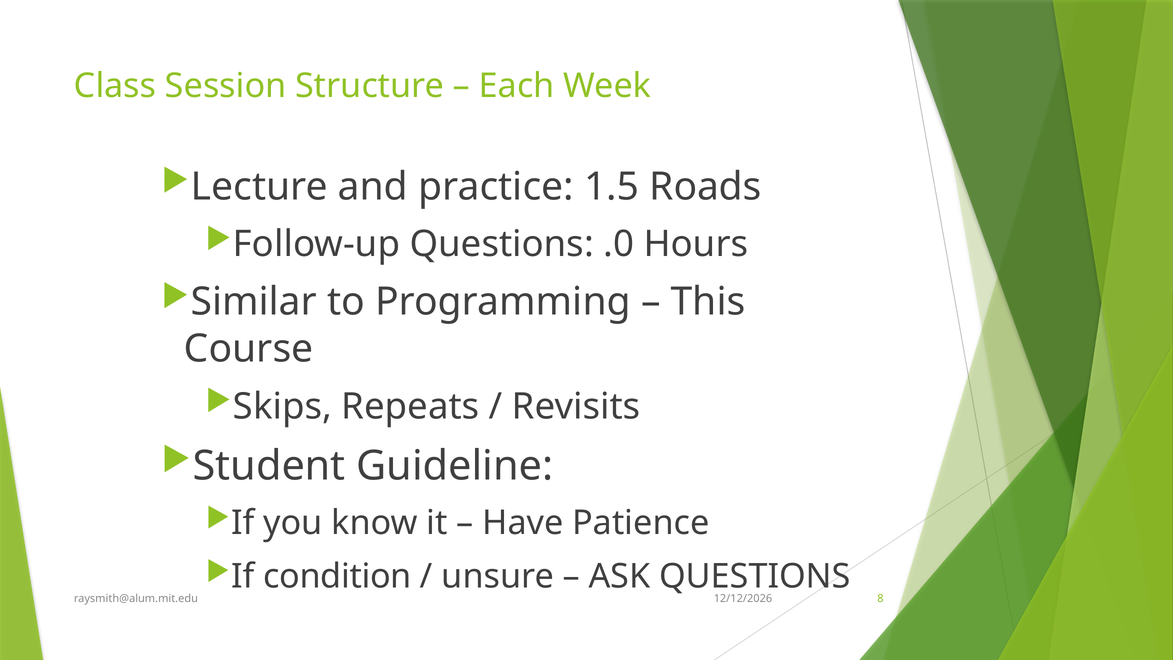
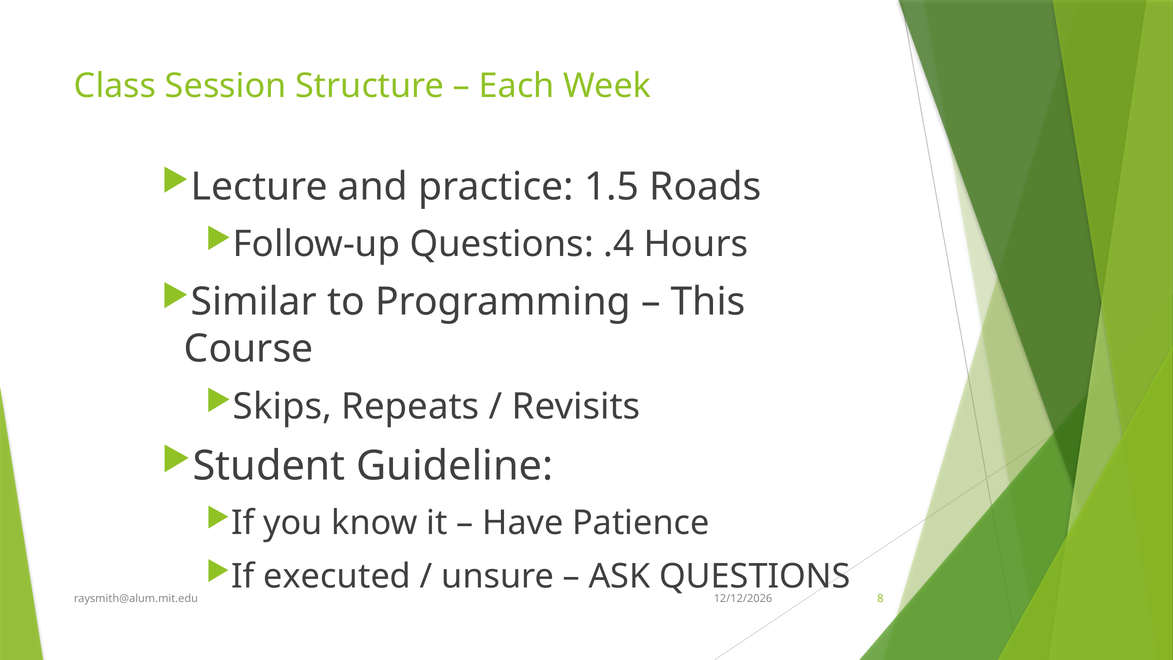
.0: .0 -> .4 (619, 244)
condition: condition -> executed (337, 576)
